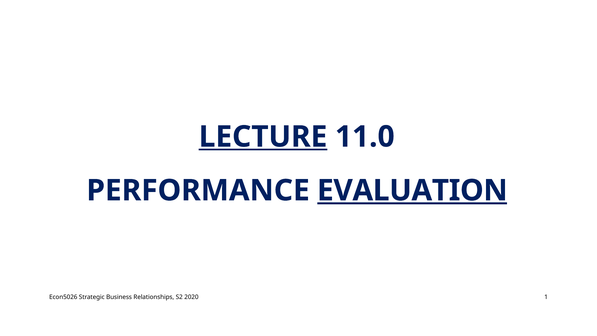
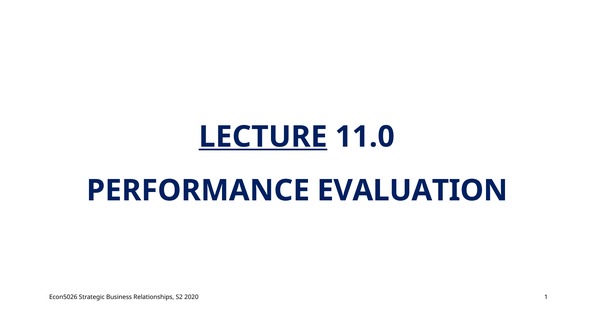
EVALUATION underline: present -> none (412, 190)
